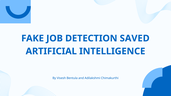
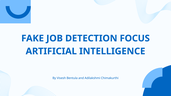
SAVED: SAVED -> FOCUS (135, 38)
